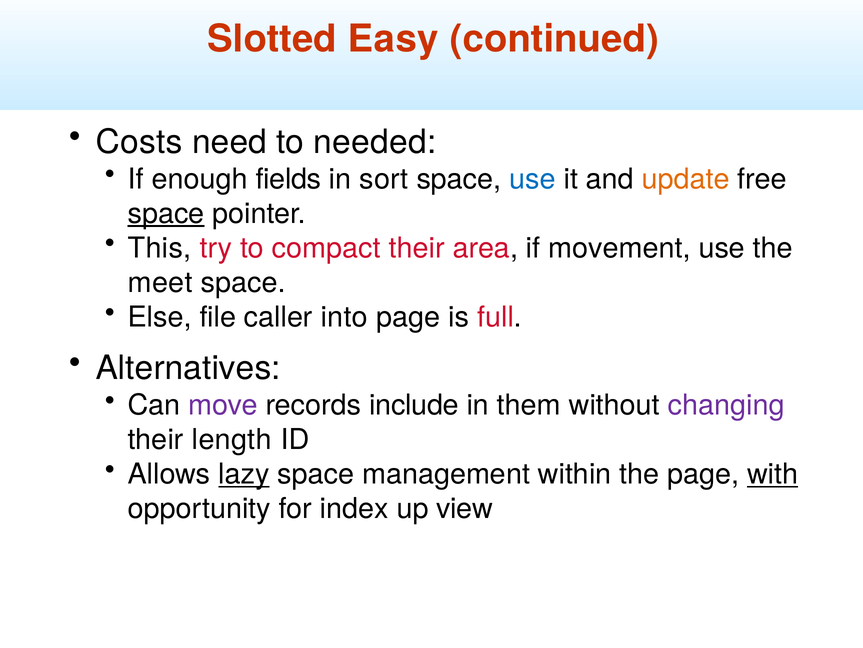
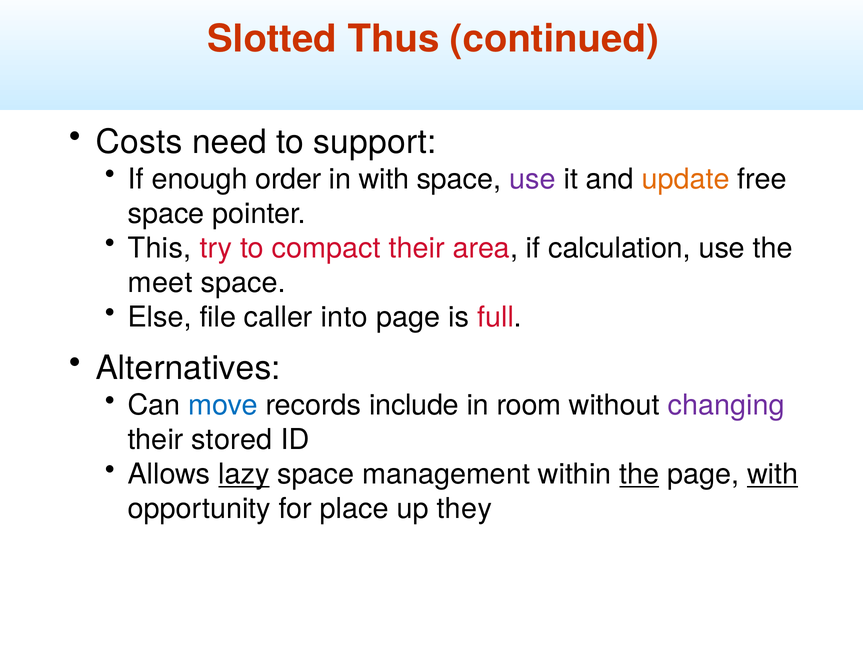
Easy: Easy -> Thus (393, 39)
needed: needed -> support (375, 142)
fields: fields -> order (288, 179)
in sort: sort -> with (384, 179)
use colour: blue -> purple (532, 179)
space underline: present -> none (166, 213)
movement: movement -> calculation (620, 248)
move colour: purple -> blue (223, 405)
them: them -> room (529, 405)
length: length -> stored (232, 439)
the underline: none -> present (639, 474)
index: index -> place (354, 508)
view: view -> they (464, 508)
